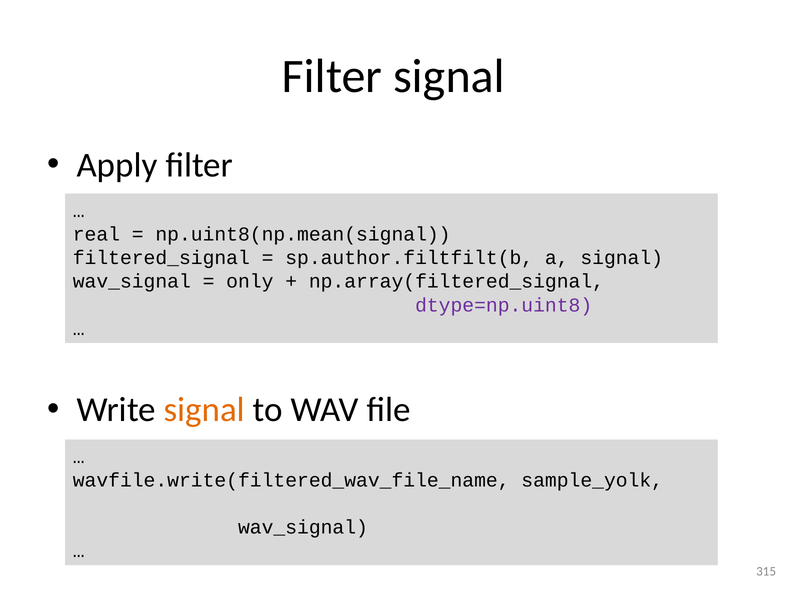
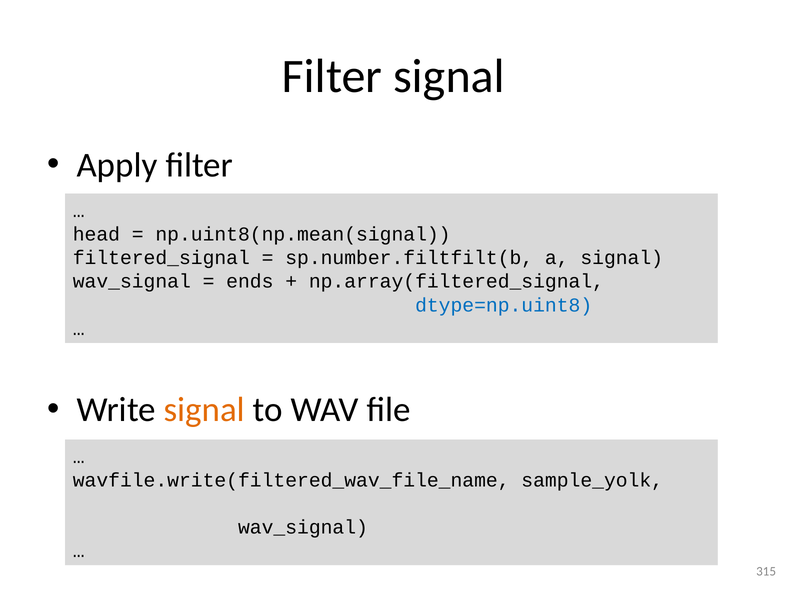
real: real -> head (96, 234)
sp.author.filtfilt(b: sp.author.filtfilt(b -> sp.number.filtfilt(b (409, 258)
only: only -> ends (250, 282)
dtype=np.uint8 colour: purple -> blue (504, 305)
